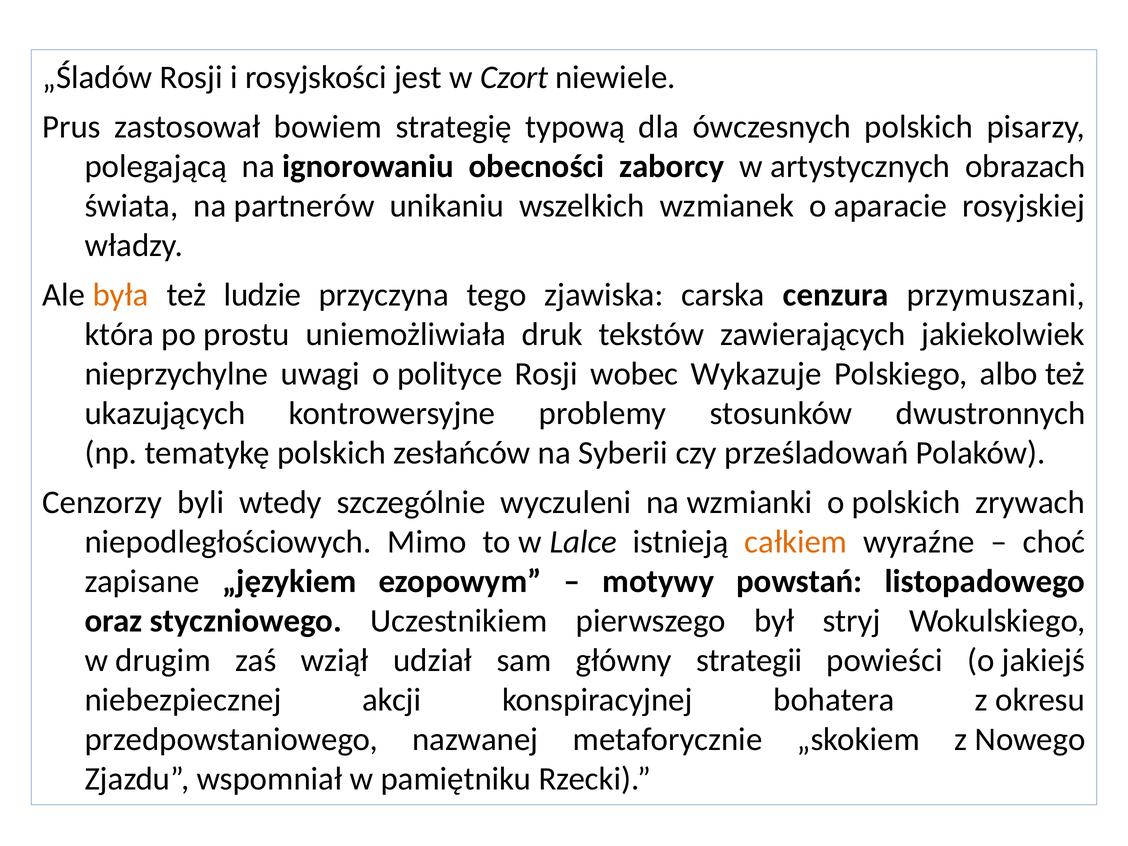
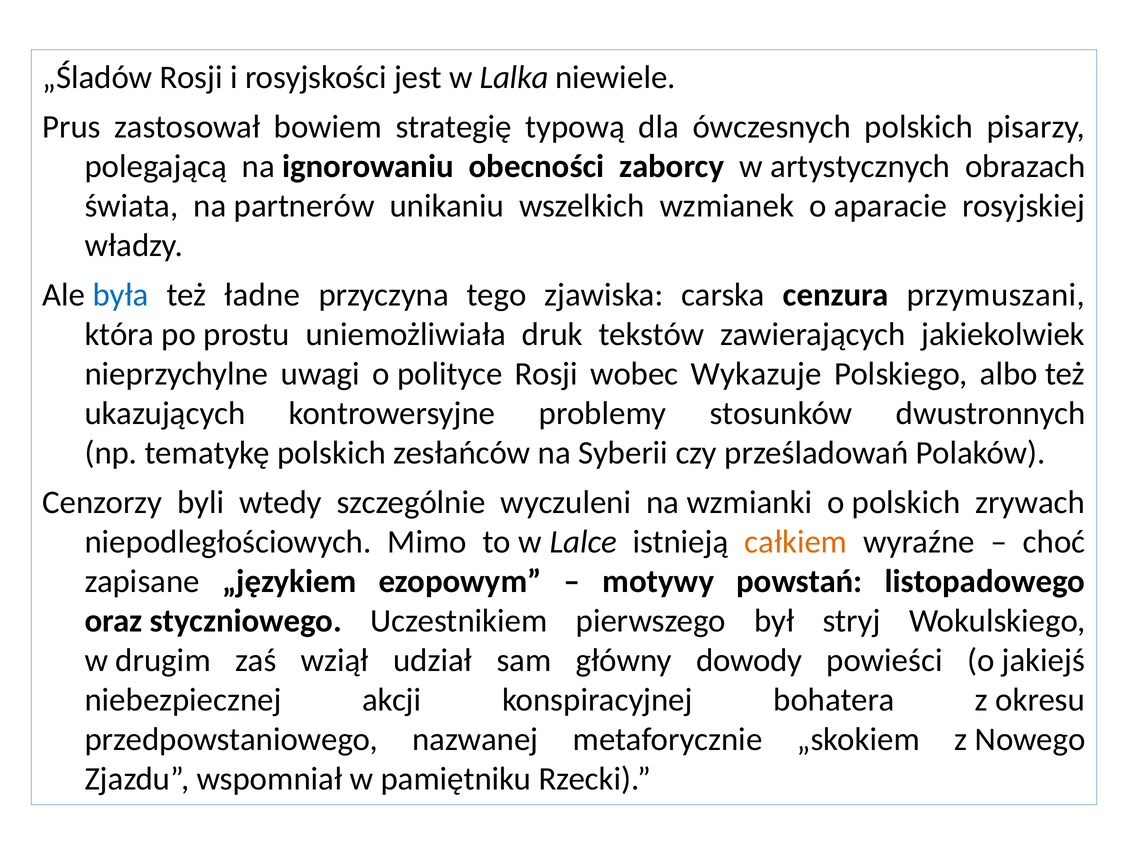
Czort: Czort -> Lalka (514, 78)
była colour: orange -> blue (121, 295)
ludzie: ludzie -> ładne (262, 295)
strategii: strategii -> dowody (749, 660)
